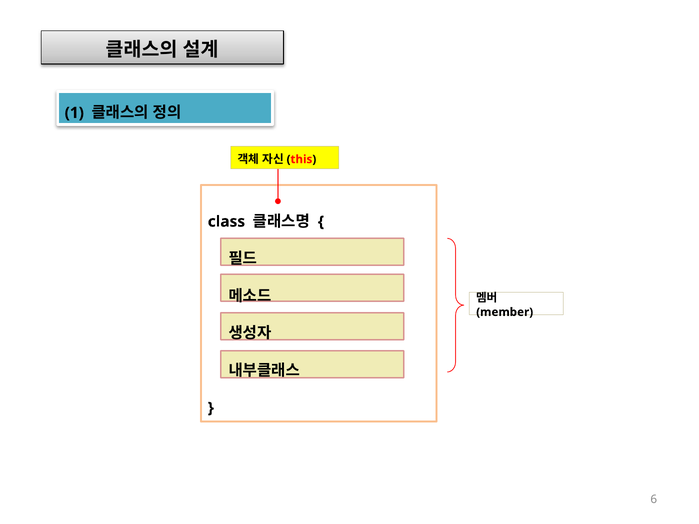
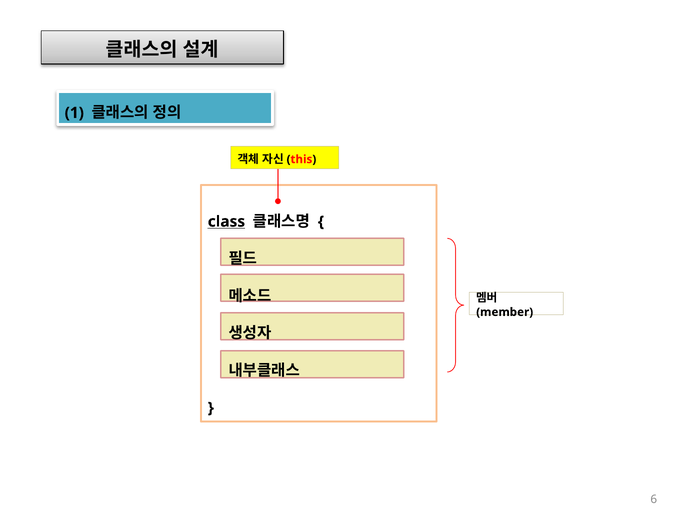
class underline: none -> present (226, 222)
